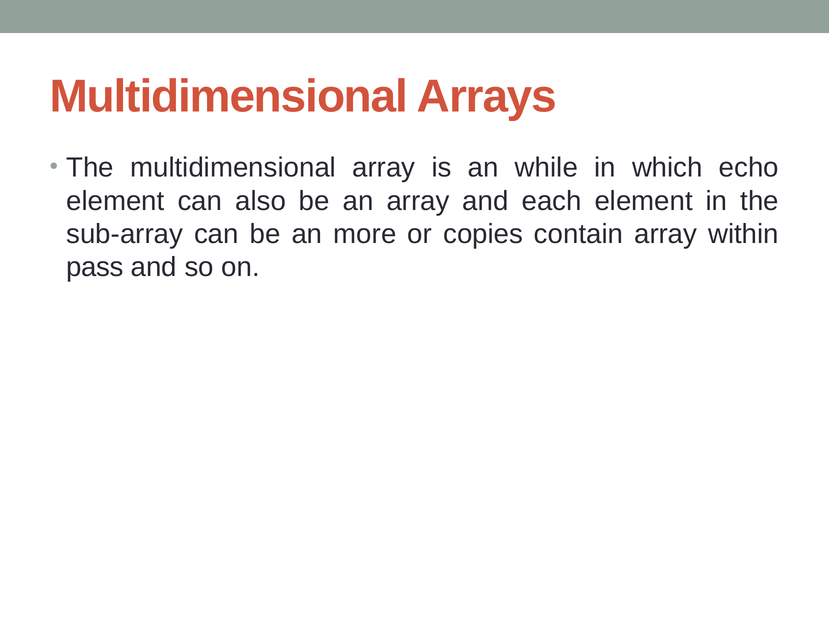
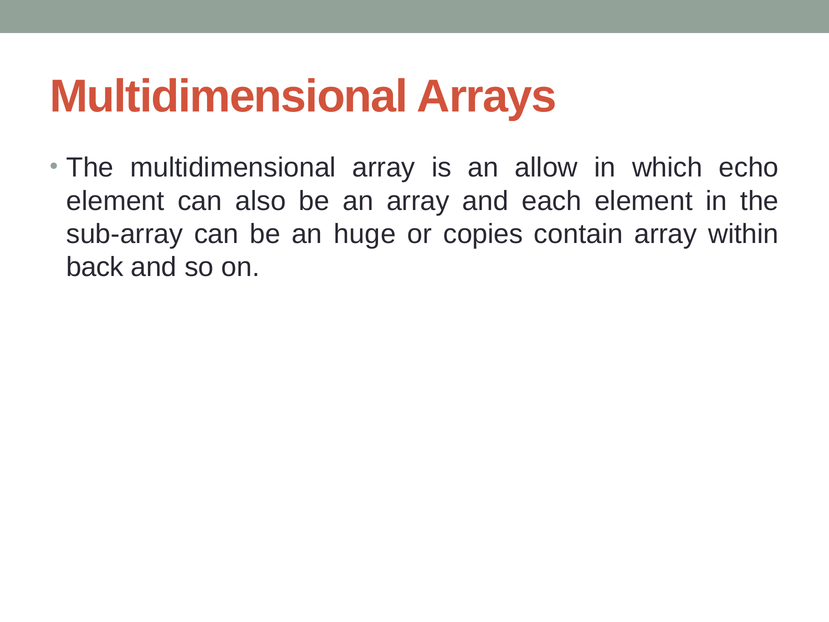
while: while -> allow (546, 168)
more: more -> huge (365, 234)
pass: pass -> back (95, 267)
